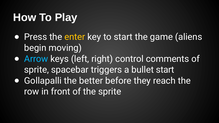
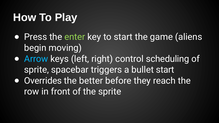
enter colour: yellow -> light green (75, 37)
comments: comments -> scheduling (168, 59)
Gollapalli: Gollapalli -> Overrides (43, 81)
